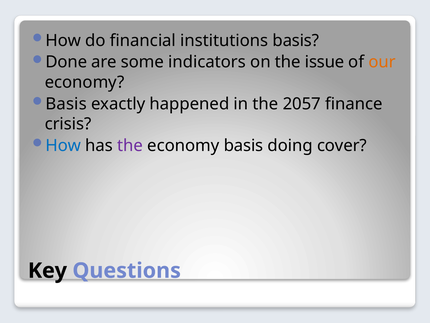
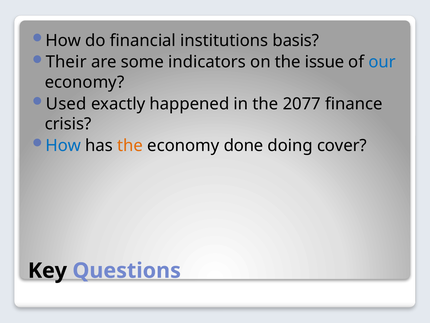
Done: Done -> Their (66, 62)
our colour: orange -> blue (382, 62)
Basis: Basis -> Used (66, 104)
2057: 2057 -> 2077 (302, 104)
the colour: purple -> orange (130, 145)
economy basis: basis -> done (244, 145)
